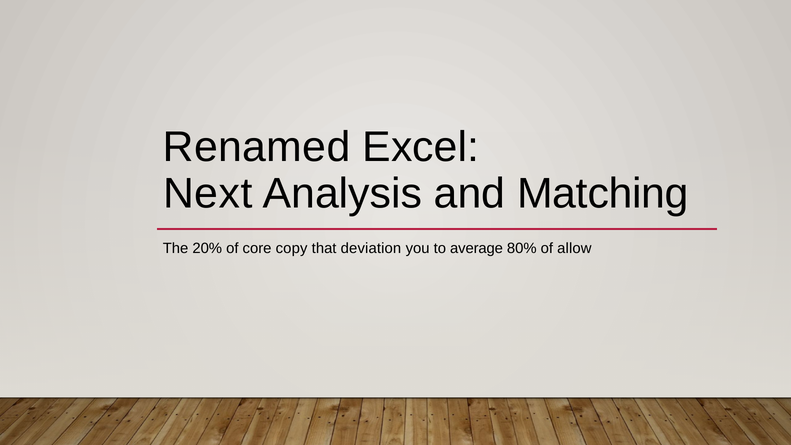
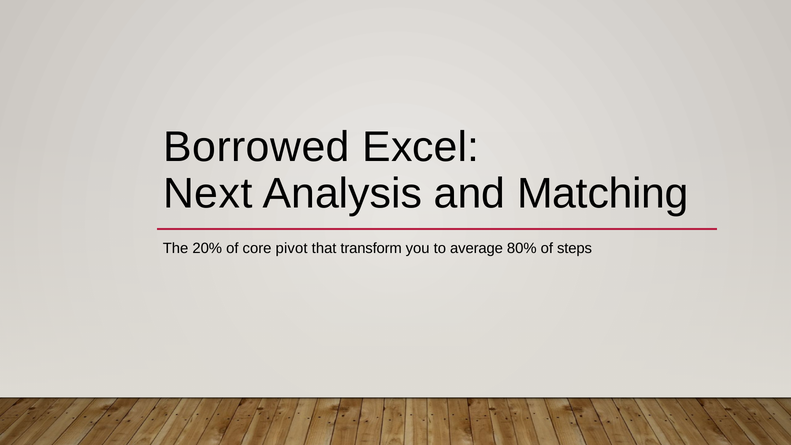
Renamed: Renamed -> Borrowed (256, 147)
copy: copy -> pivot (292, 249)
deviation: deviation -> transform (371, 249)
allow: allow -> steps (575, 249)
